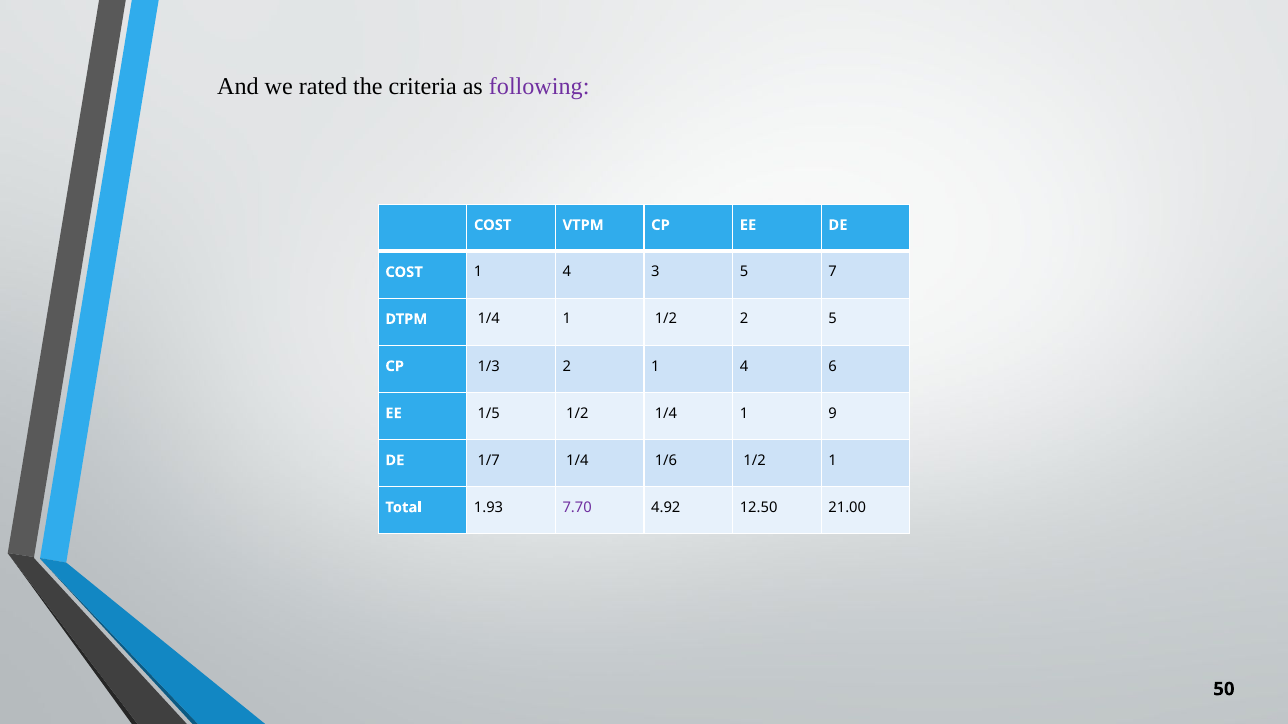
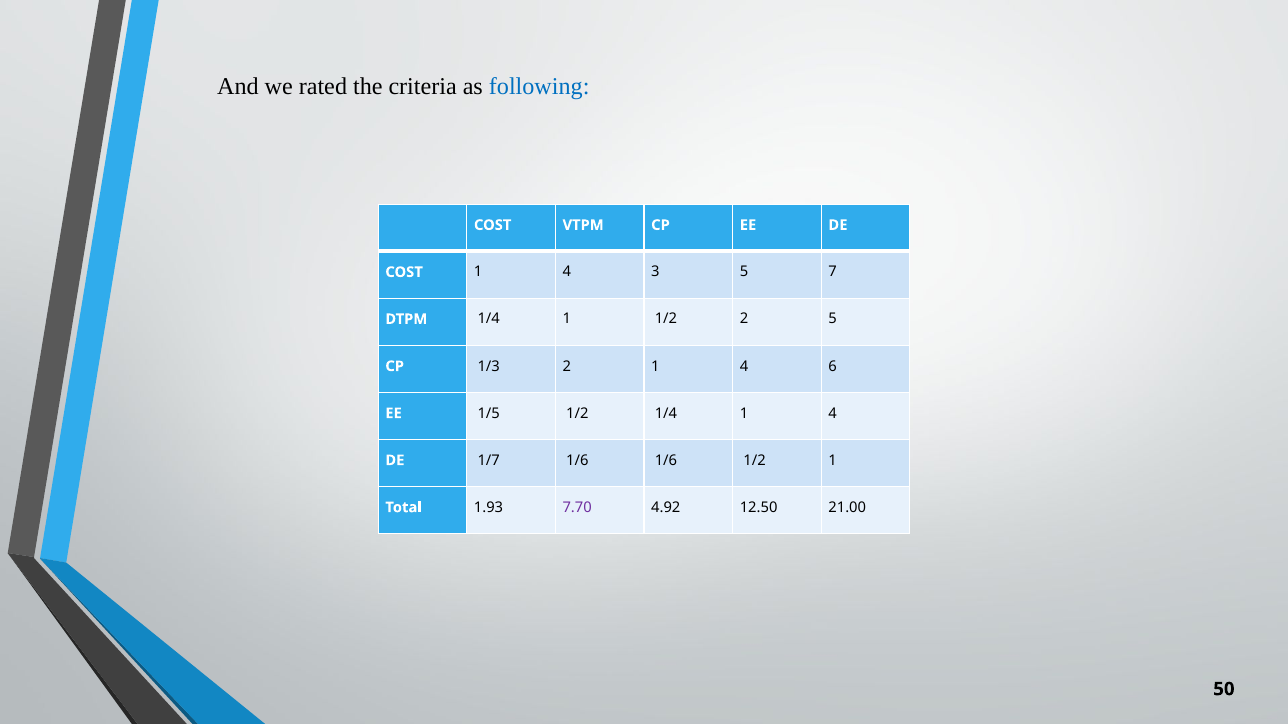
following colour: purple -> blue (539, 86)
1/4 1 9: 9 -> 4 (833, 414)
1/7 1/4: 1/4 -> 1/6 (577, 461)
